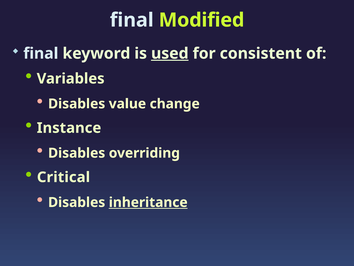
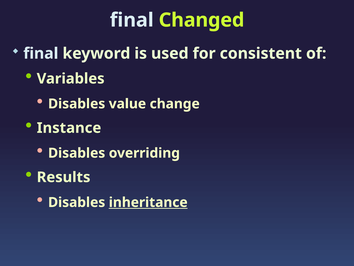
Modified: Modified -> Changed (202, 20)
used underline: present -> none (170, 53)
Critical: Critical -> Results (64, 177)
